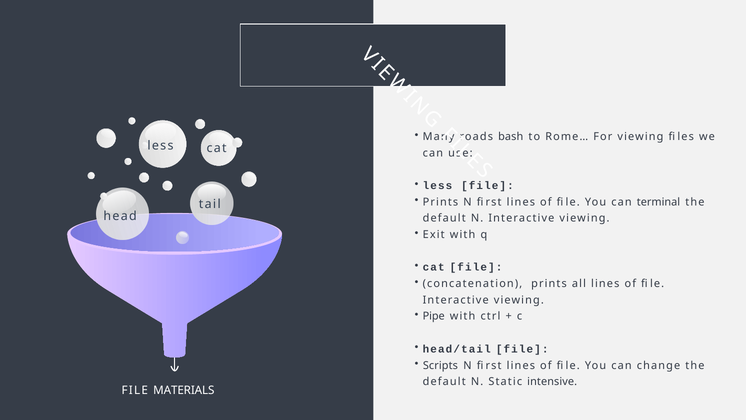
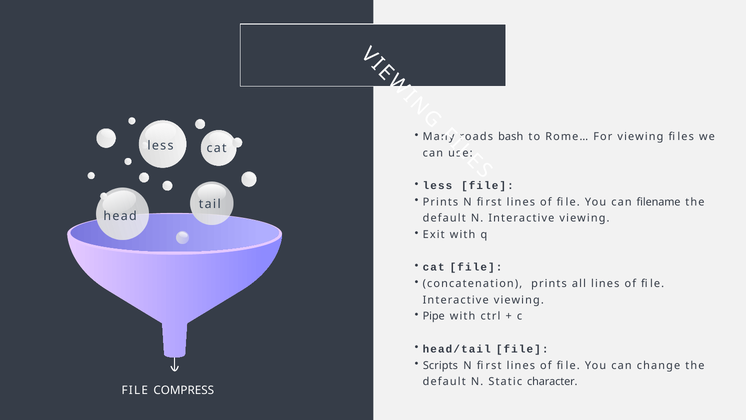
terminal: terminal -> filename (659, 202)
intensive: intensive -> character (552, 382)
MATERIALS: MATERIALS -> COMPRESS (184, 390)
